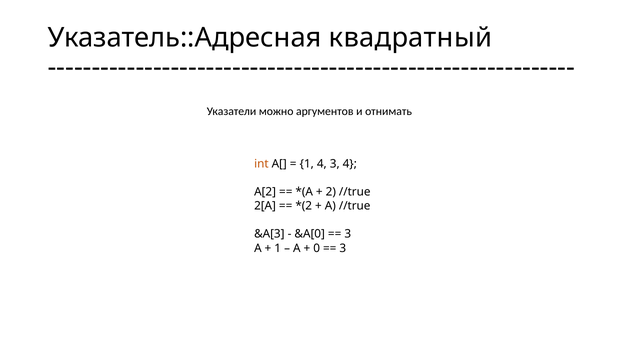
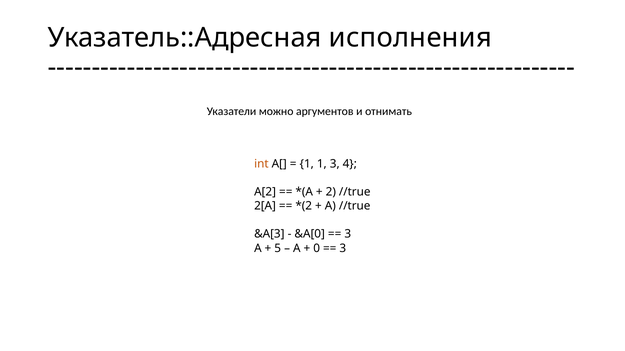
квадратный: квадратный -> исполнения (410, 38)
1 4: 4 -> 1 (322, 164)
1: 1 -> 5 (278, 249)
